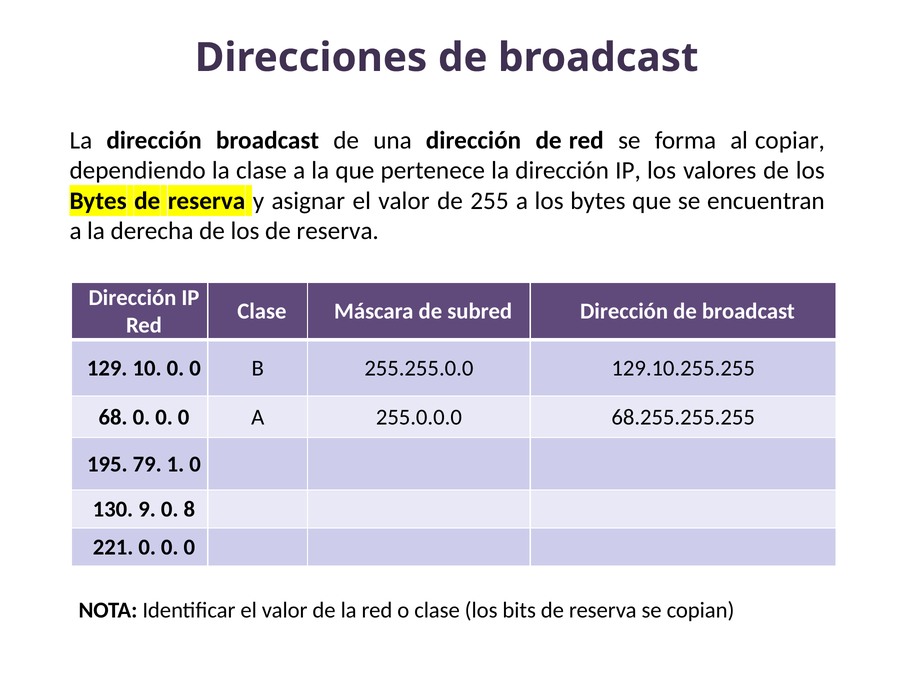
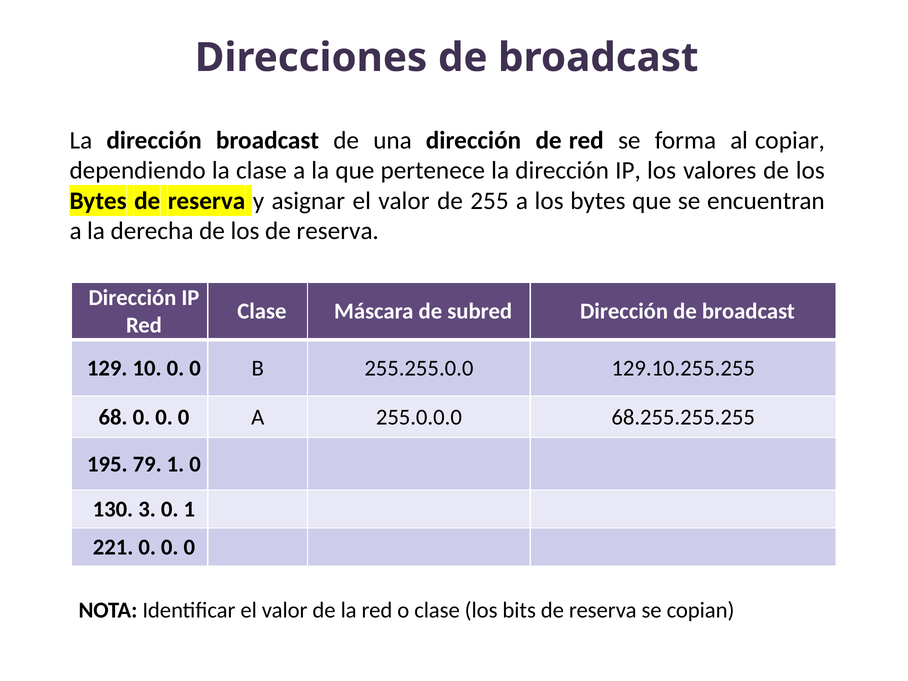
9: 9 -> 3 (147, 509)
0 8: 8 -> 1 (189, 509)
